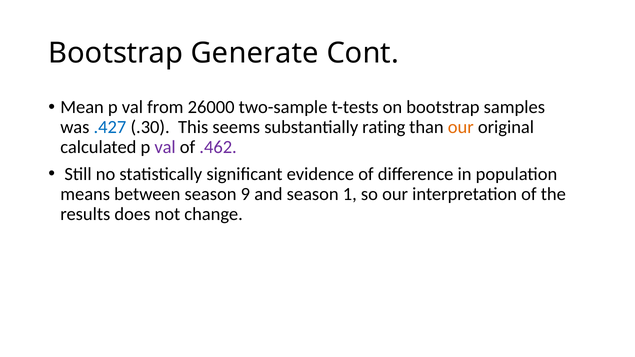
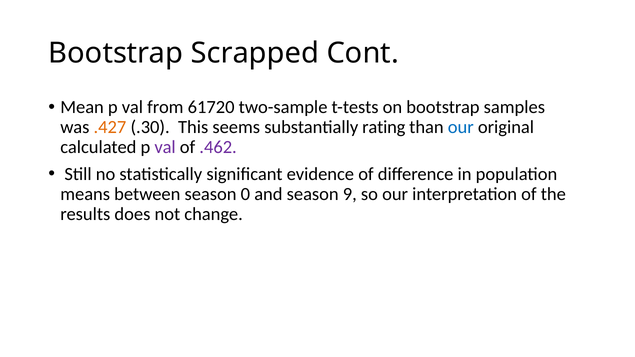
Generate: Generate -> Scrapped (255, 53)
26000: 26000 -> 61720 (211, 107)
.427 colour: blue -> orange (110, 127)
our colour: orange -> blue (461, 127)
9: 9 -> 0 (245, 194)
1: 1 -> 9 (350, 194)
